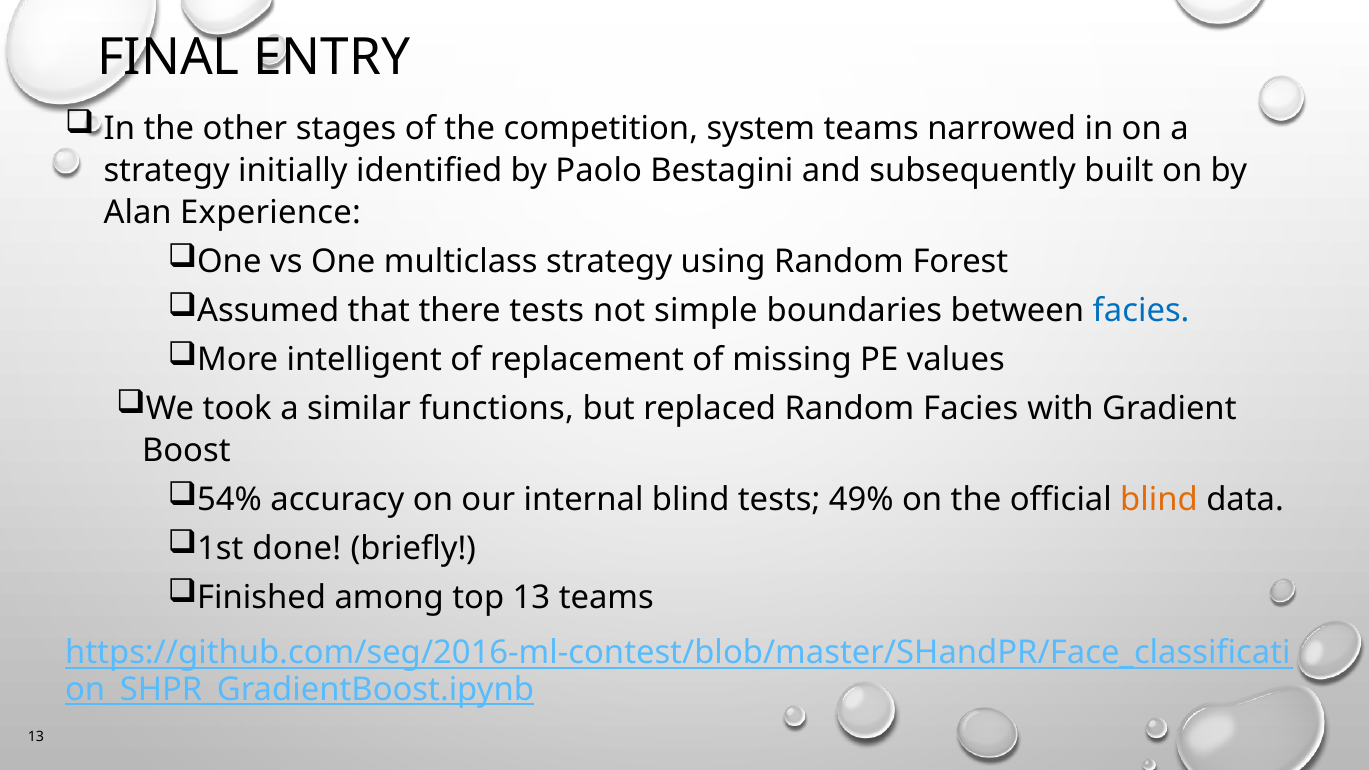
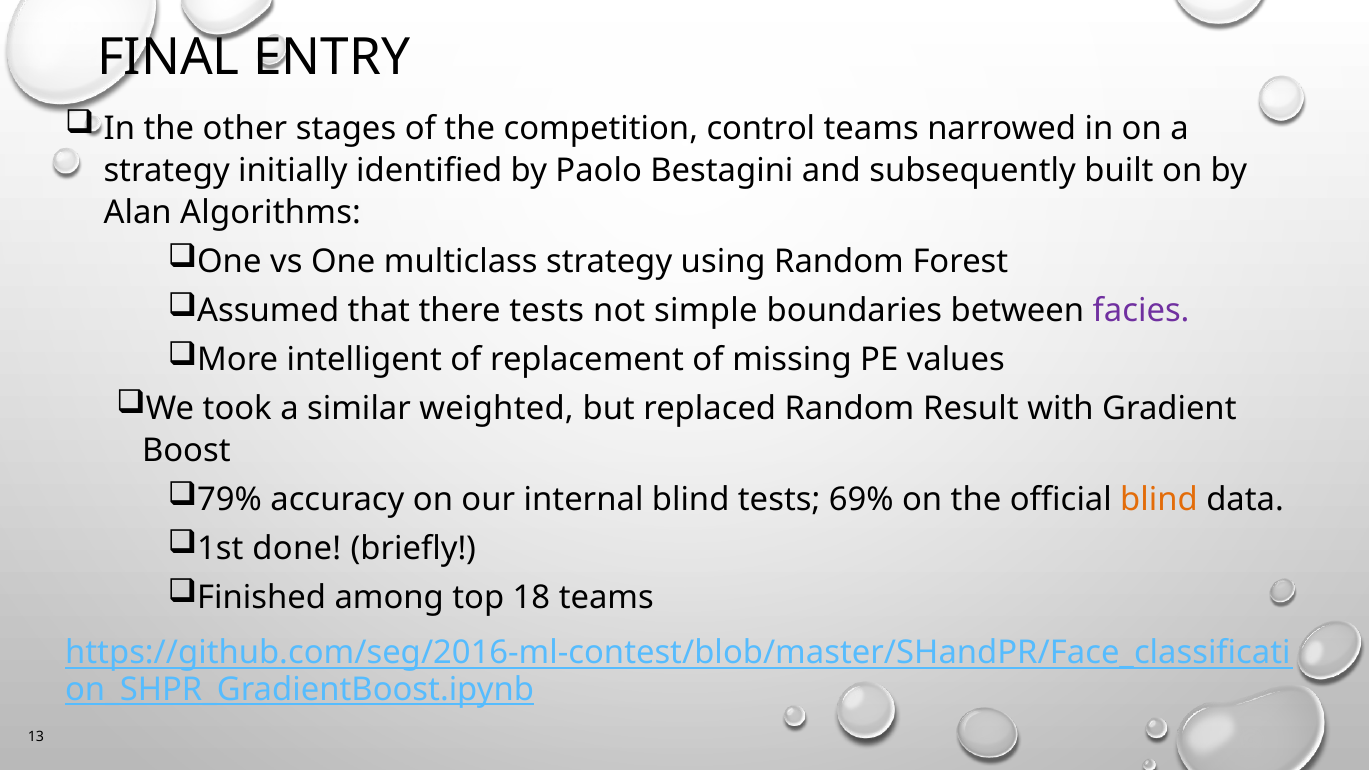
system: system -> control (761, 128)
Experience: Experience -> Algorithms (271, 213)
facies colour: blue -> purple (1141, 311)
functions: functions -> weighted (497, 408)
Random Facies: Facies -> Result (971, 408)
54%: 54% -> 79% (230, 500)
49%: 49% -> 69% (861, 500)
top 13: 13 -> 18 (531, 597)
